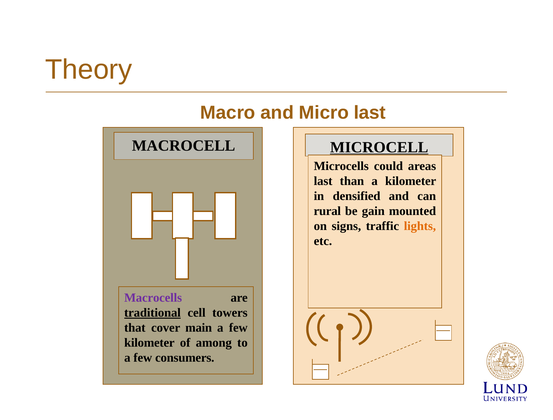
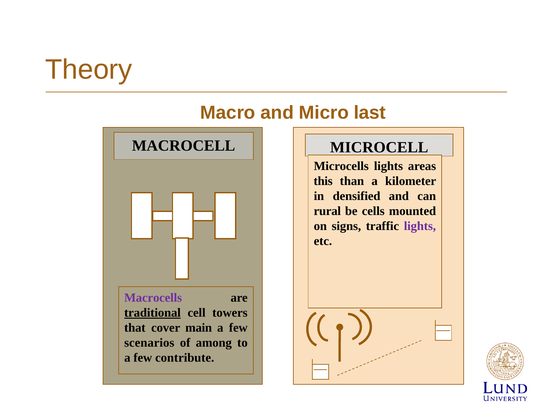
MICROCELL underline: present -> none (379, 147)
Microcells could: could -> lights (388, 166)
last: last -> this (323, 181)
gain: gain -> cells (373, 211)
lights colour: orange -> purple (420, 226)
kilometer: kilometer -> scenarios (149, 343)
consumers: consumers -> contribute (185, 358)
